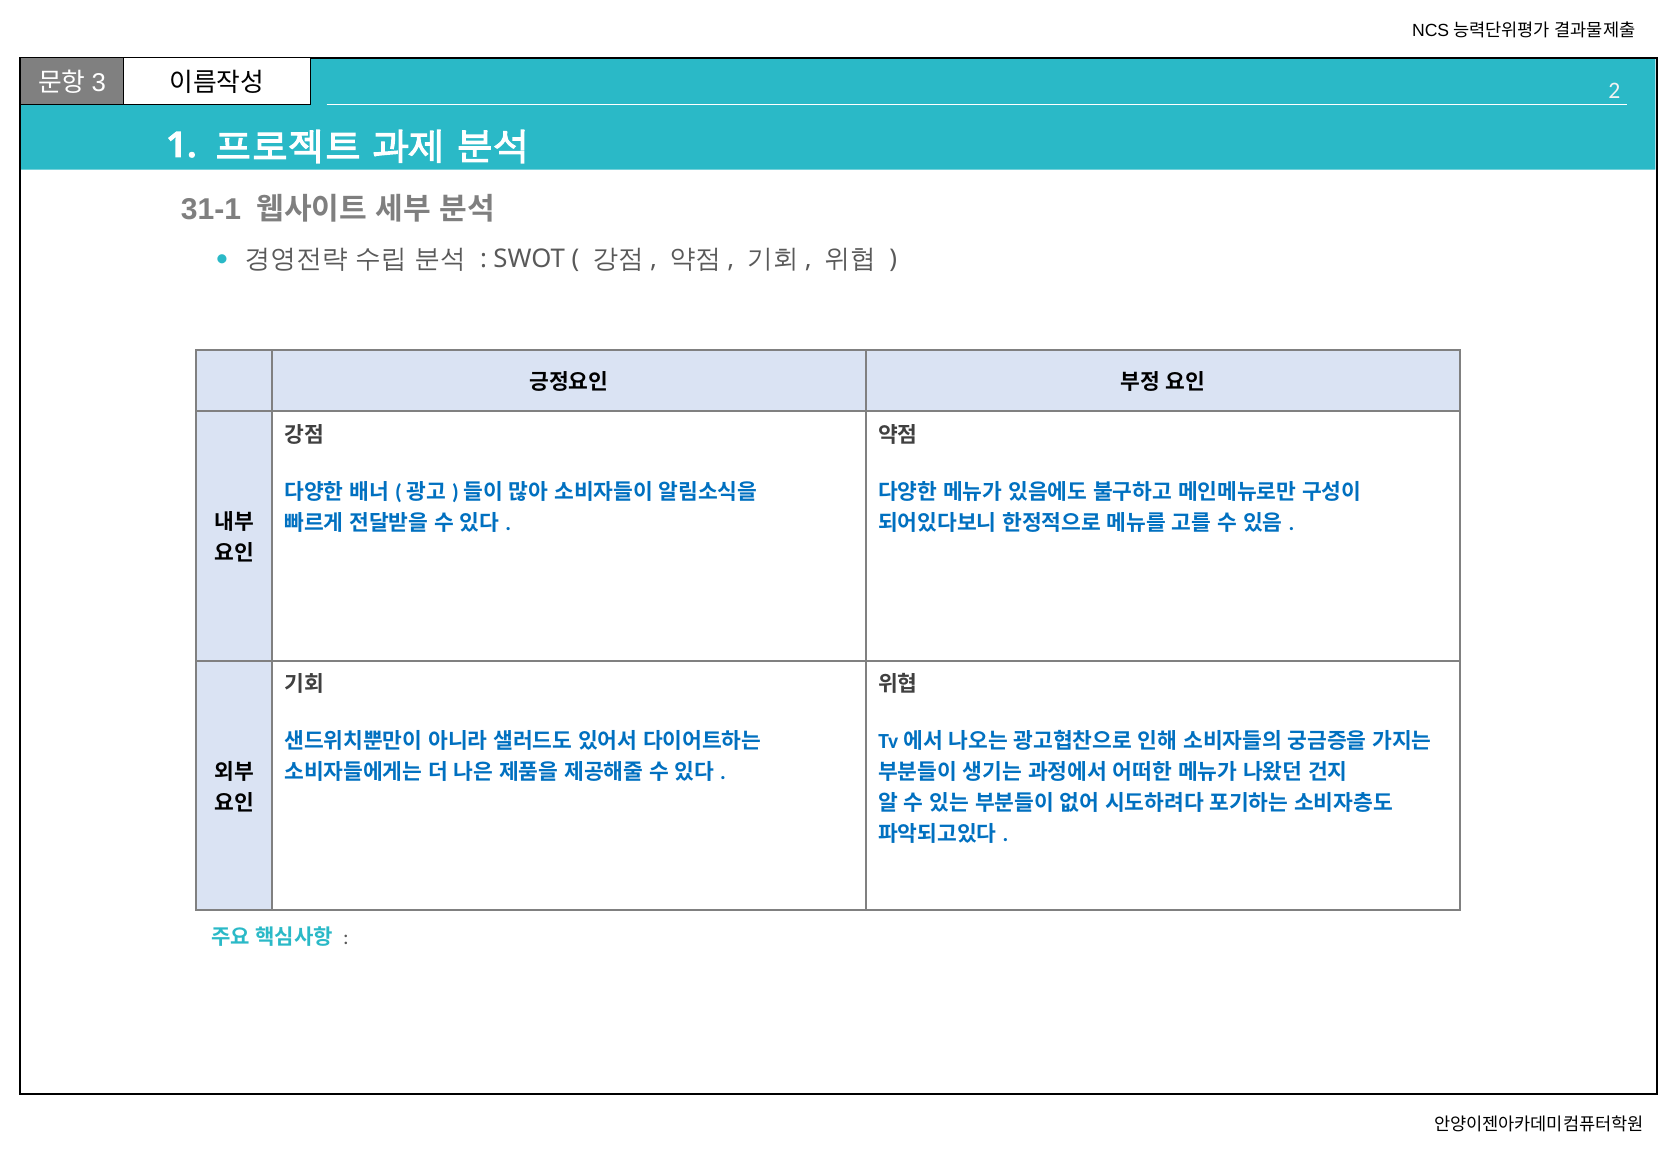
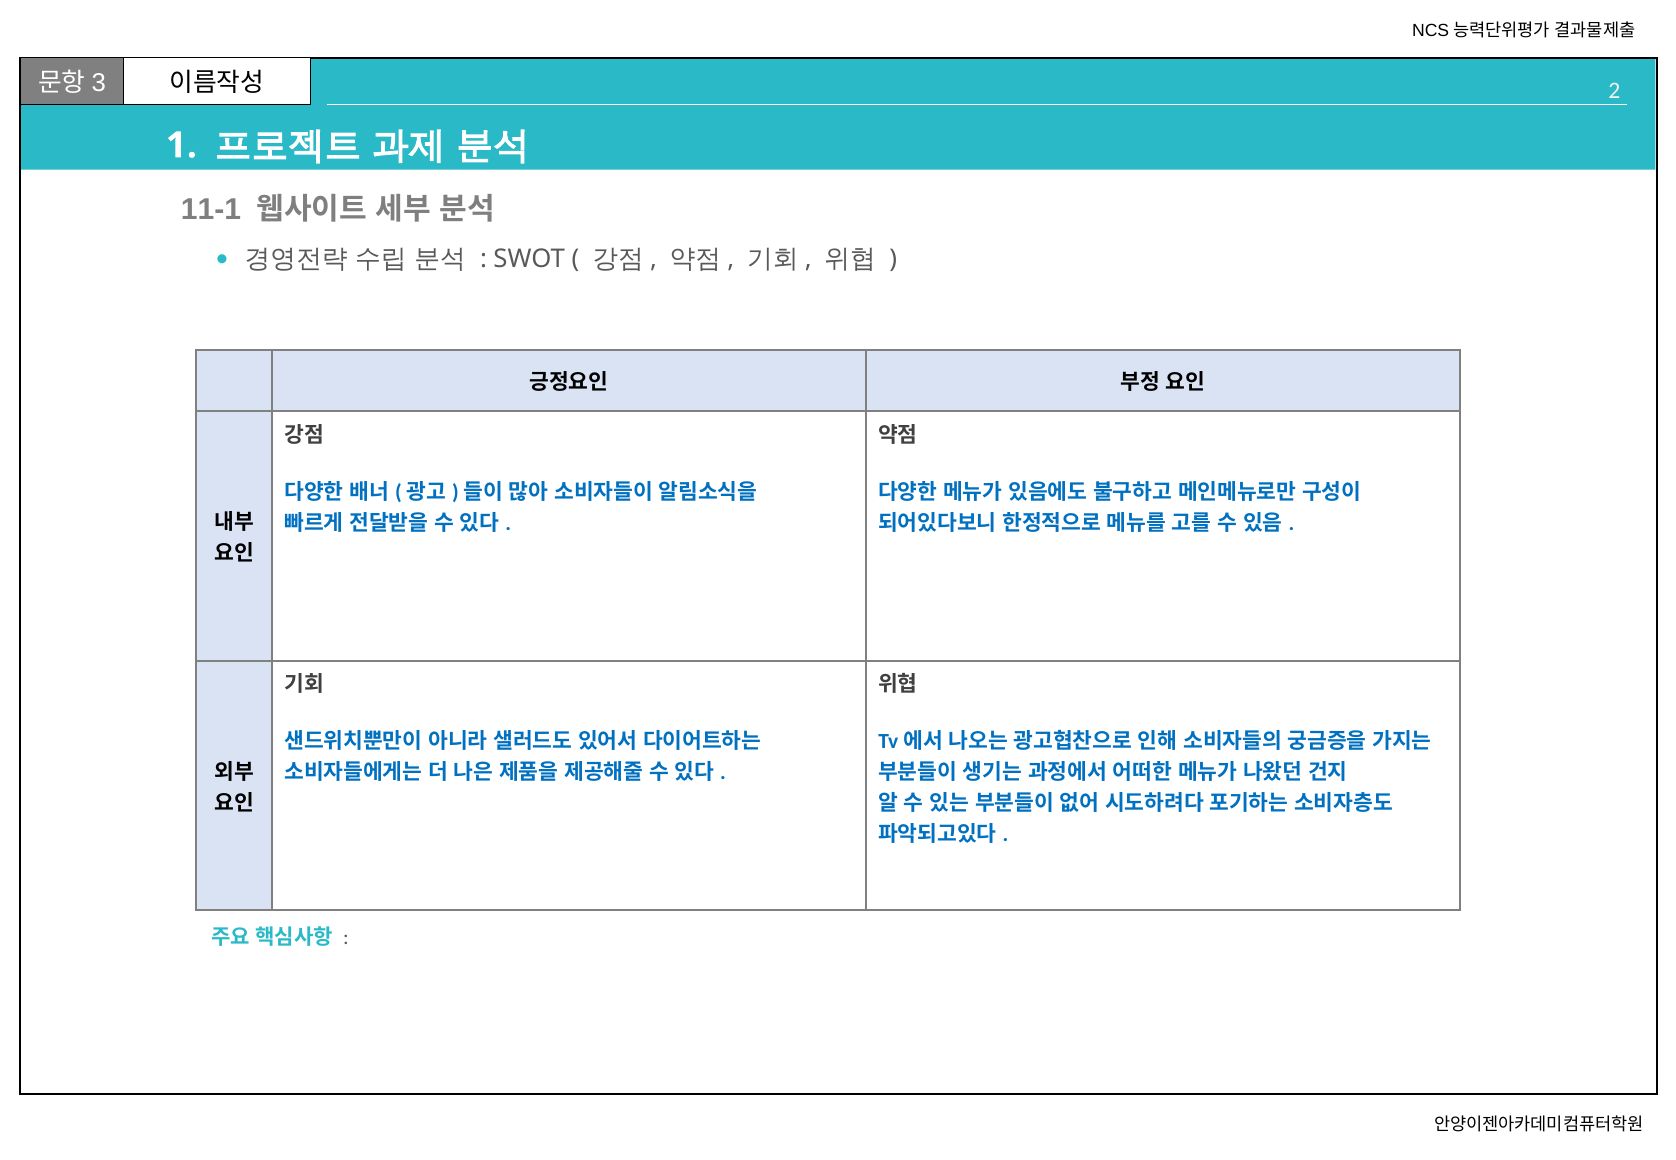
31-1: 31-1 -> 11-1 (211, 210)
